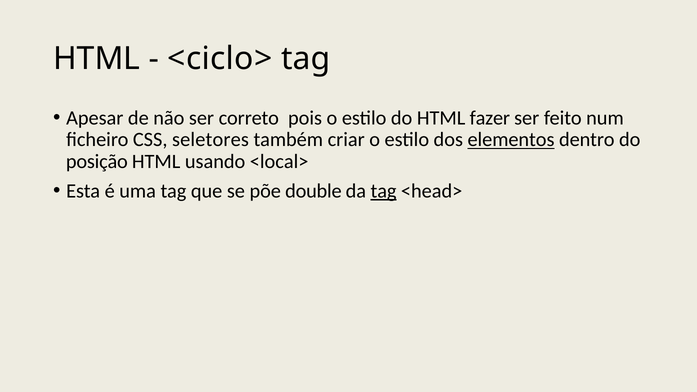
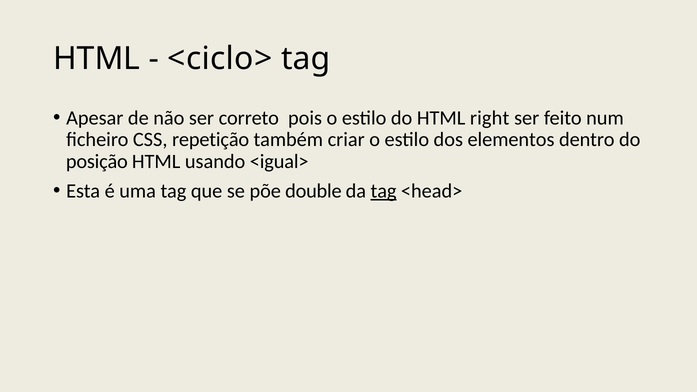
fazer: fazer -> right (490, 118)
seletores: seletores -> repetição (211, 140)
elementos underline: present -> none (511, 140)
<local>: <local> -> <igual> (279, 162)
